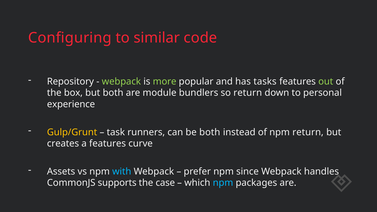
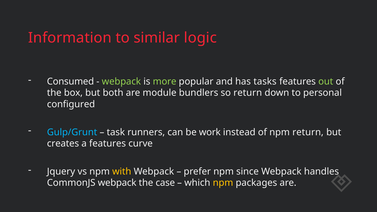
Configuring: Configuring -> Information (70, 38)
code: code -> logic (200, 38)
Repository: Repository -> Consumed (70, 82)
experience: experience -> configured (71, 104)
Gulp/Grunt colour: yellow -> light blue (72, 132)
be both: both -> work (210, 132)
Assets: Assets -> Jquery (61, 172)
with colour: light blue -> yellow (122, 172)
CommonJS supports: supports -> webpack (117, 183)
npm colour: light blue -> yellow (223, 183)
